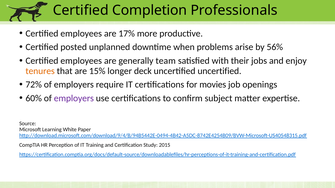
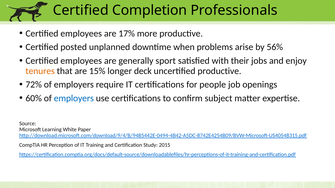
team: team -> sport (166, 61)
uncertified uncertified: uncertified -> productive (219, 71)
movies: movies -> people (213, 85)
employers colour: purple -> blue (74, 98)
